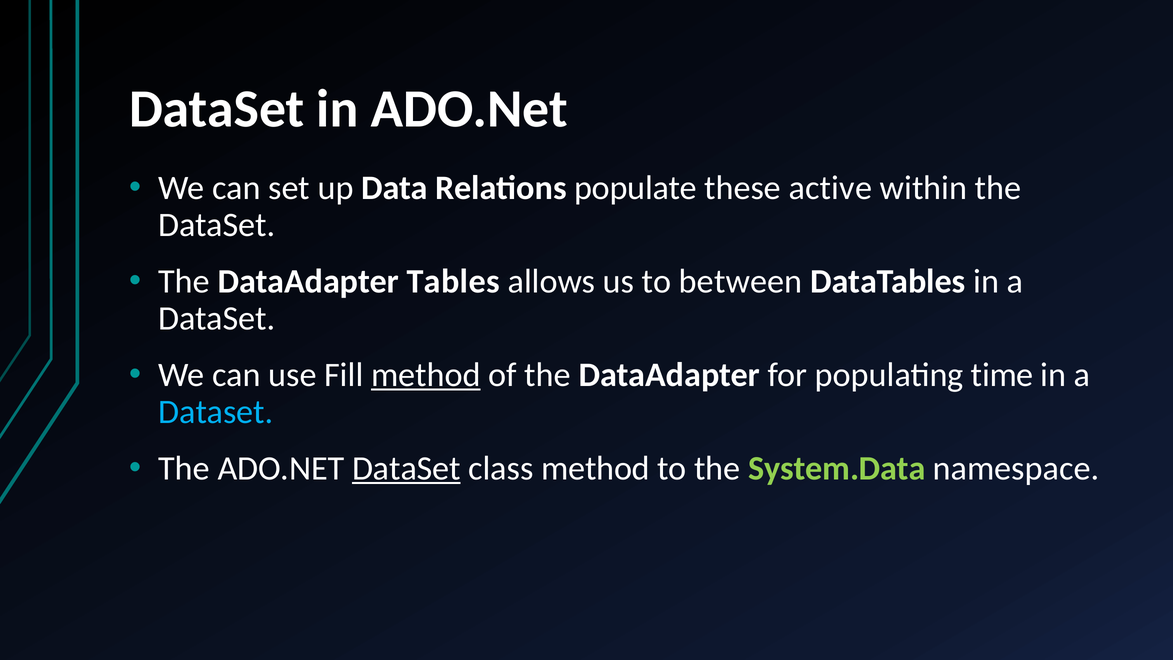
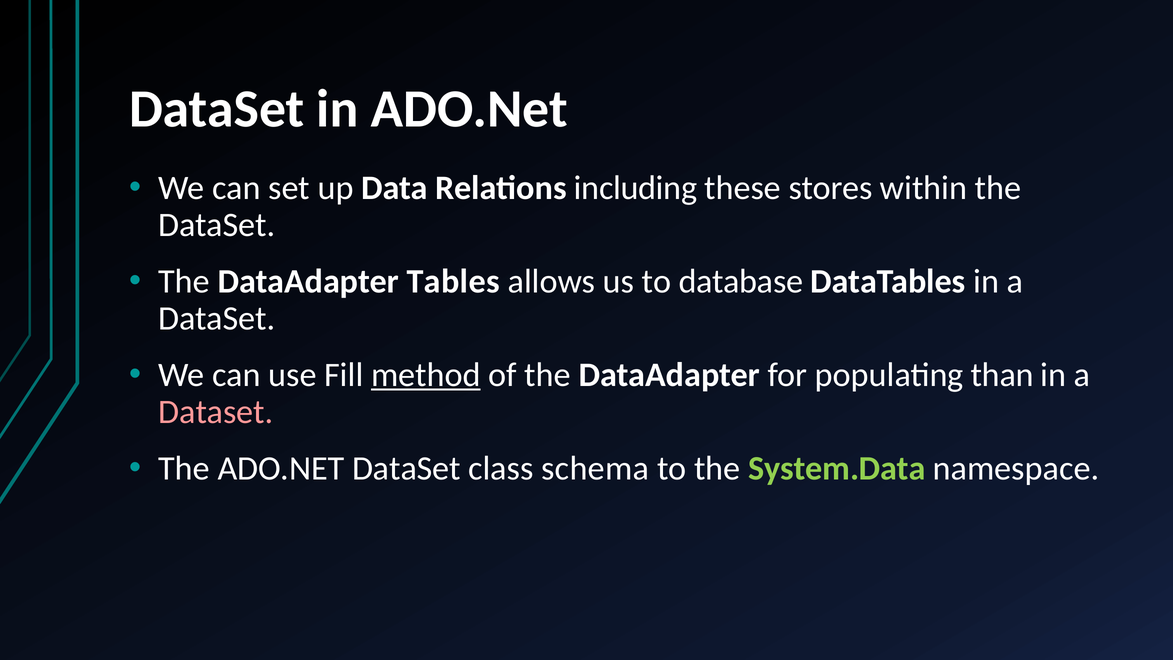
populate: populate -> including (636, 188)
active: active -> stores (831, 188)
between: between -> database (741, 281)
time: time -> than (1002, 375)
Dataset colour: light blue -> pink (216, 412)
DataSet underline: present -> none (406, 468)
class method: method -> schema (595, 468)
